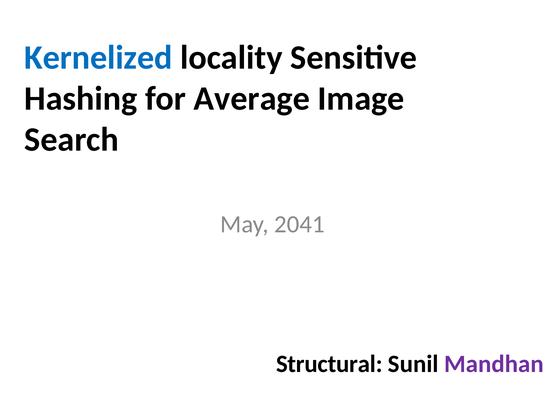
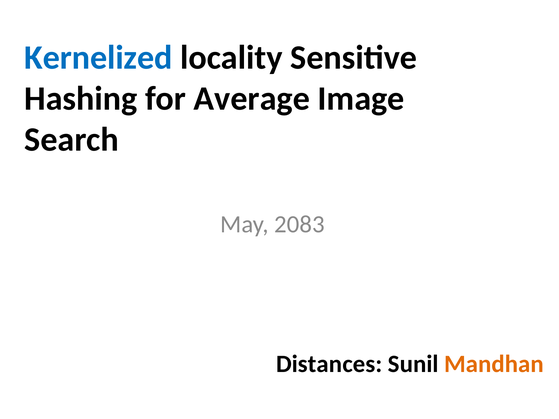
2041: 2041 -> 2083 (299, 224)
Structural: Structural -> Distances (329, 364)
Mandhan colour: purple -> orange (494, 364)
